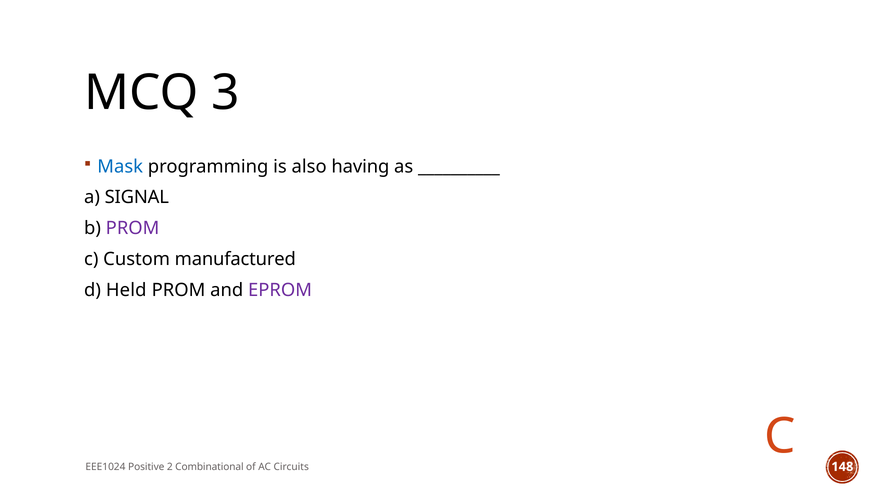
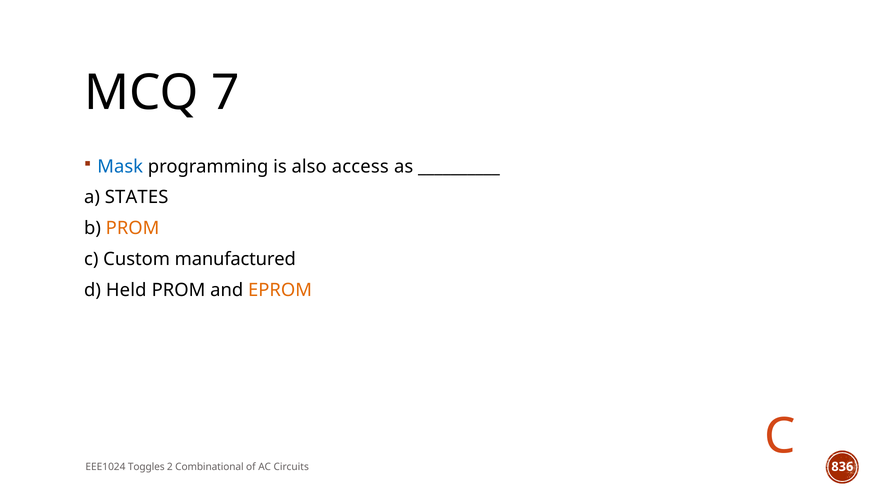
3: 3 -> 7 (225, 93)
having: having -> access (360, 167)
SIGNAL: SIGNAL -> STATES (137, 198)
PROM colour: purple -> orange (133, 229)
EPROM colour: purple -> orange (280, 290)
Positive: Positive -> Toggles (146, 467)
148: 148 -> 836 (842, 467)
